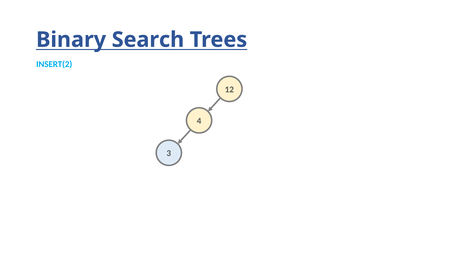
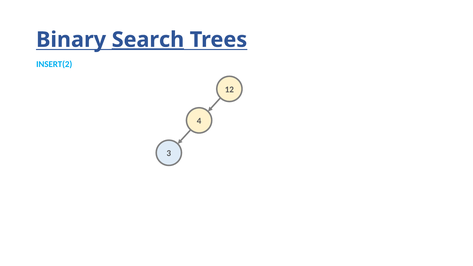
Search underline: none -> present (148, 40)
